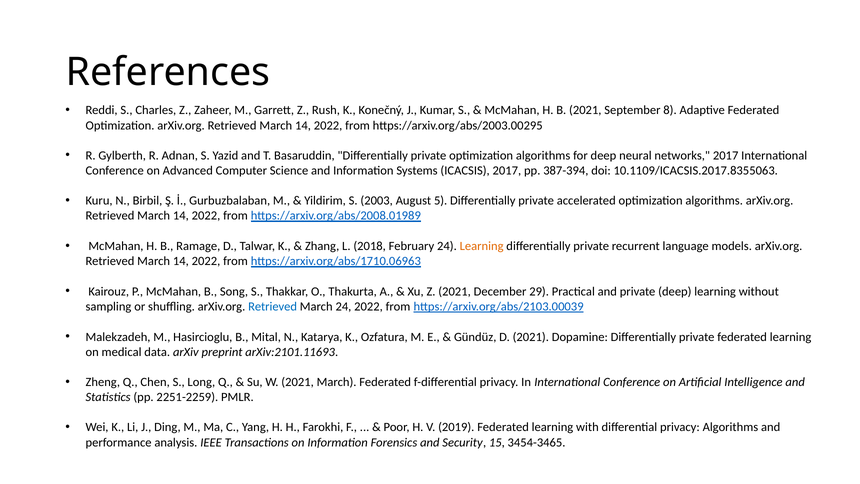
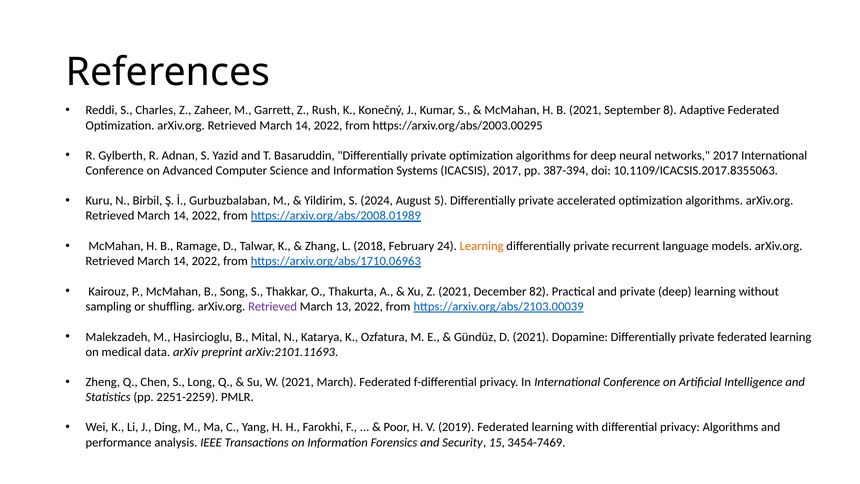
2003: 2003 -> 2024 (377, 201)
29: 29 -> 82 (539, 291)
Retrieved colour: blue -> purple (273, 306)
March 24: 24 -> 13 (343, 306)
3454-3465: 3454-3465 -> 3454-7469 (537, 442)
